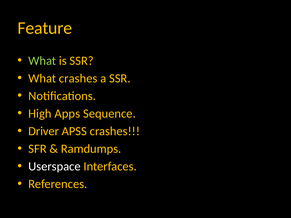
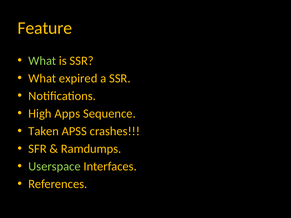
What crashes: crashes -> expired (78, 78)
Driver: Driver -> Taken (44, 131)
Userspace colour: white -> light green (55, 167)
